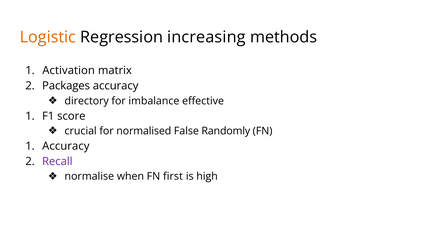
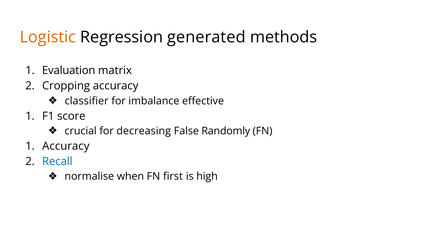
increasing: increasing -> generated (206, 37)
Activation: Activation -> Evaluation (69, 70)
Packages: Packages -> Cropping (66, 86)
directory: directory -> classifier (87, 101)
normalised: normalised -> decreasing (144, 131)
Recall colour: purple -> blue (57, 161)
